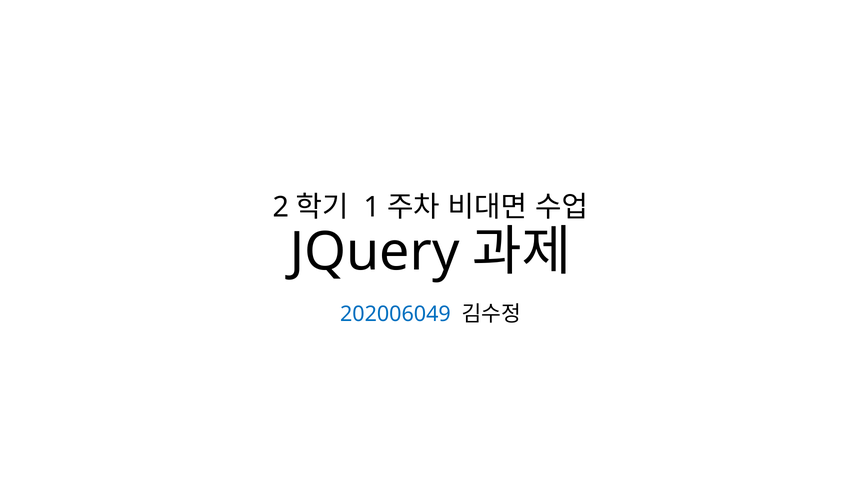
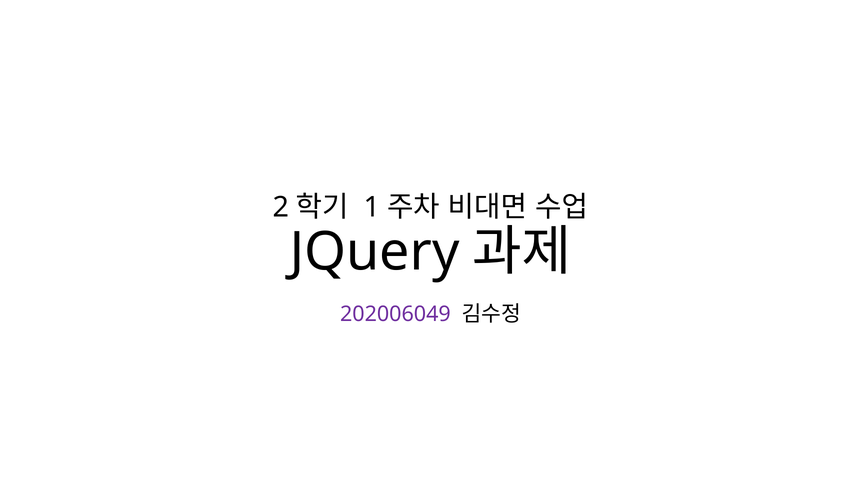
202006049 colour: blue -> purple (395, 314)
